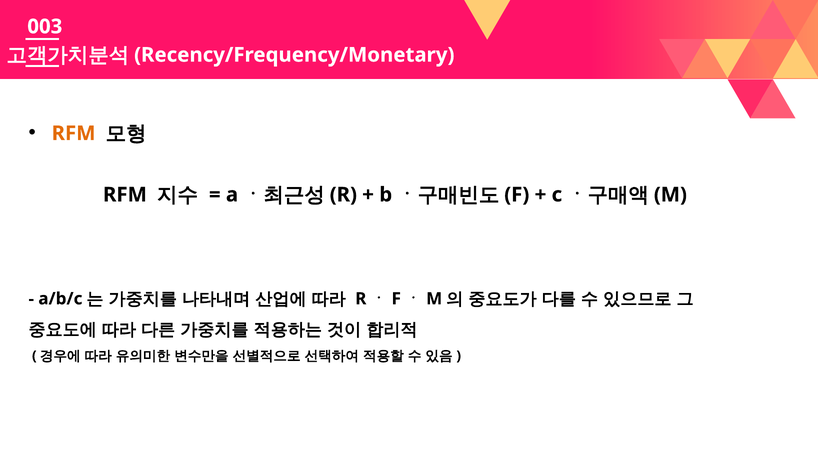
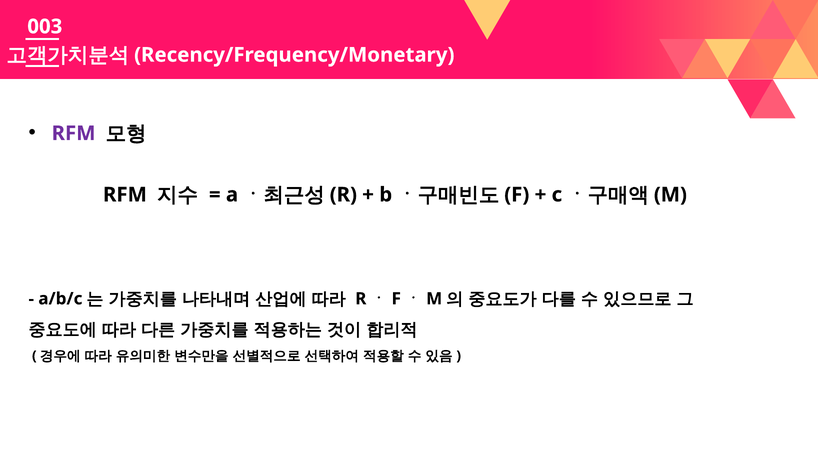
RFM colour: orange -> purple (74, 133)
